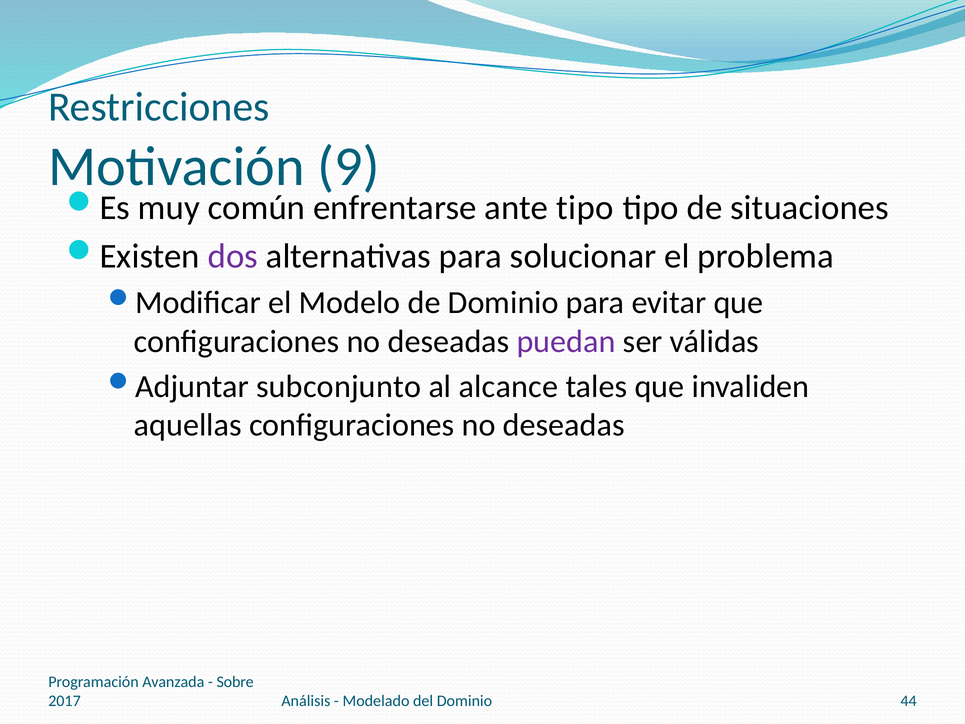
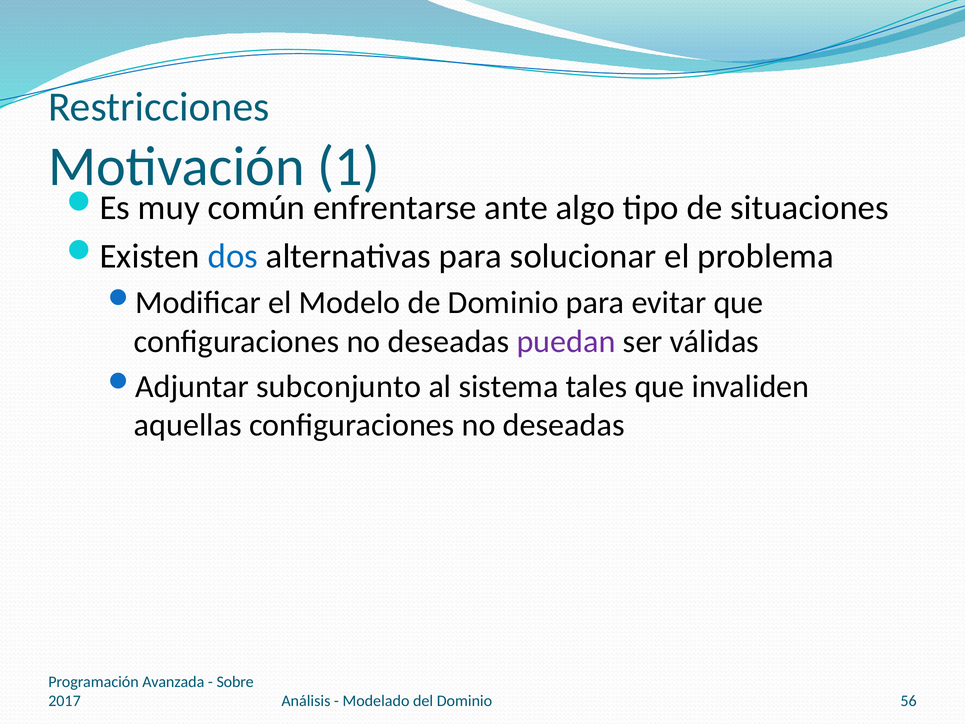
9: 9 -> 1 (349, 167)
ante tipo: tipo -> algo (585, 208)
dos colour: purple -> blue (233, 256)
alcance: alcance -> sistema (508, 386)
44: 44 -> 56 (909, 700)
